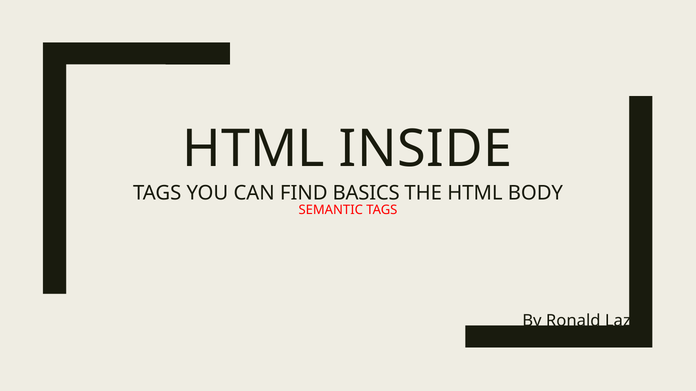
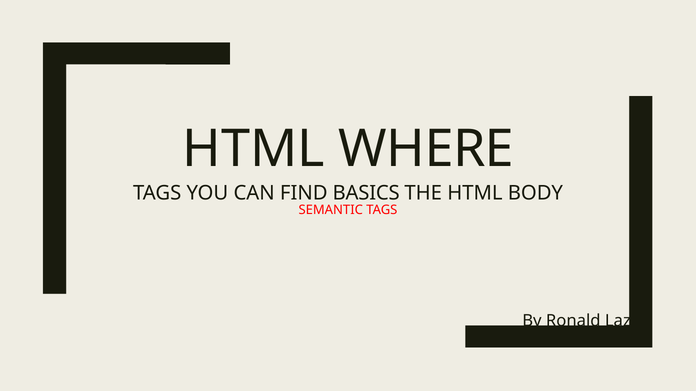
INSIDE: INSIDE -> WHERE (426, 149)
